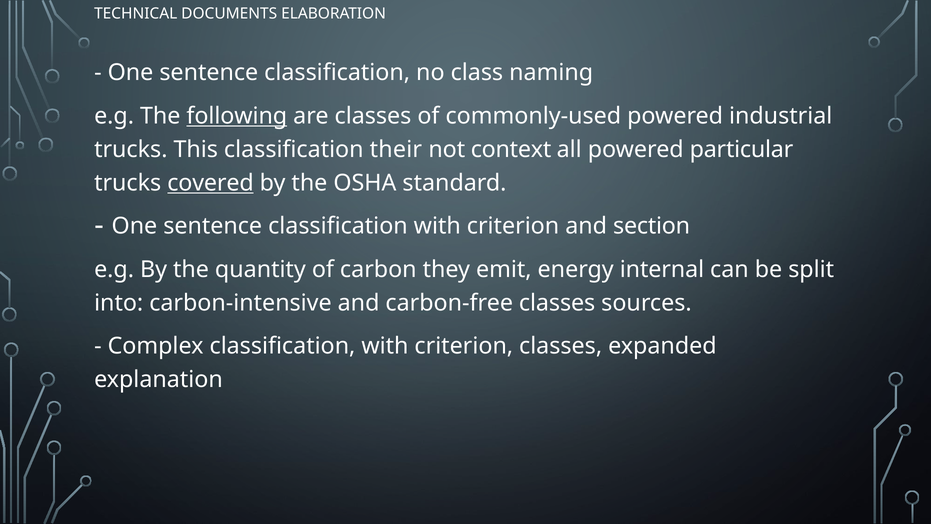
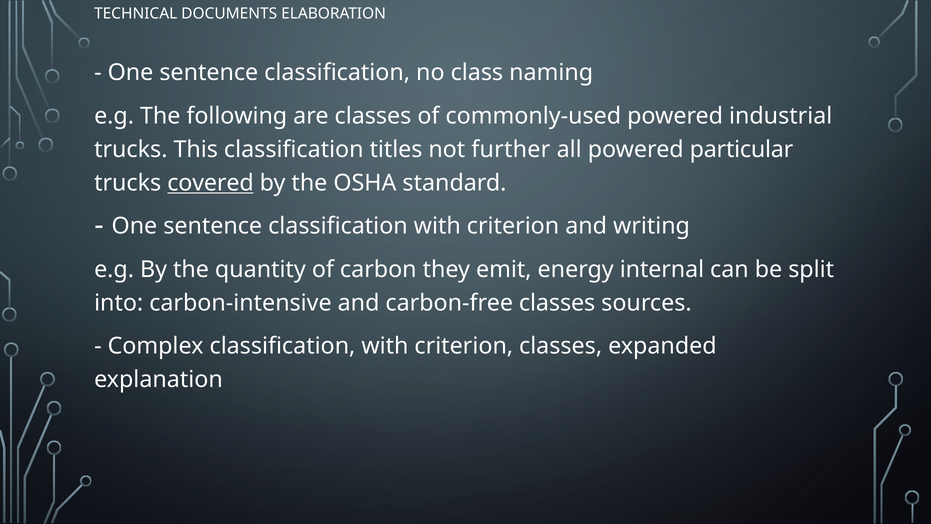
following underline: present -> none (237, 116)
their: their -> titles (396, 149)
context: context -> further (511, 149)
section: section -> writing (652, 226)
